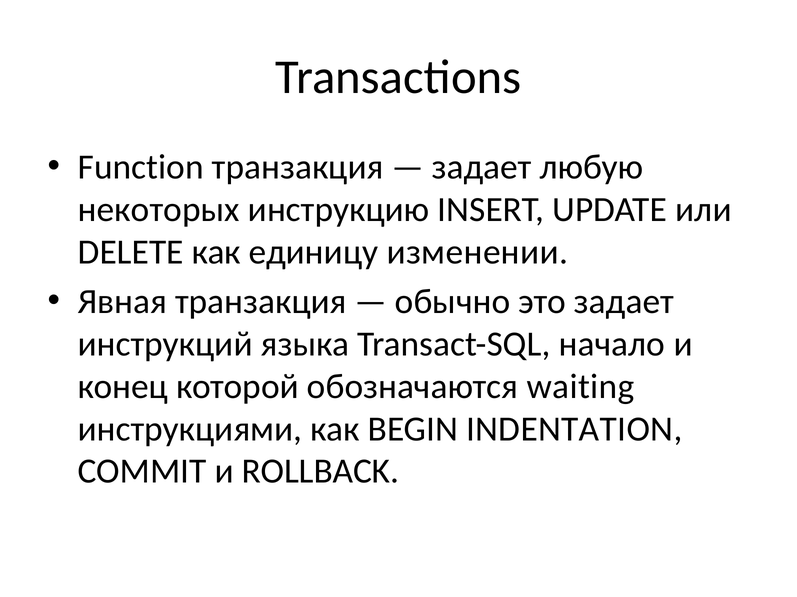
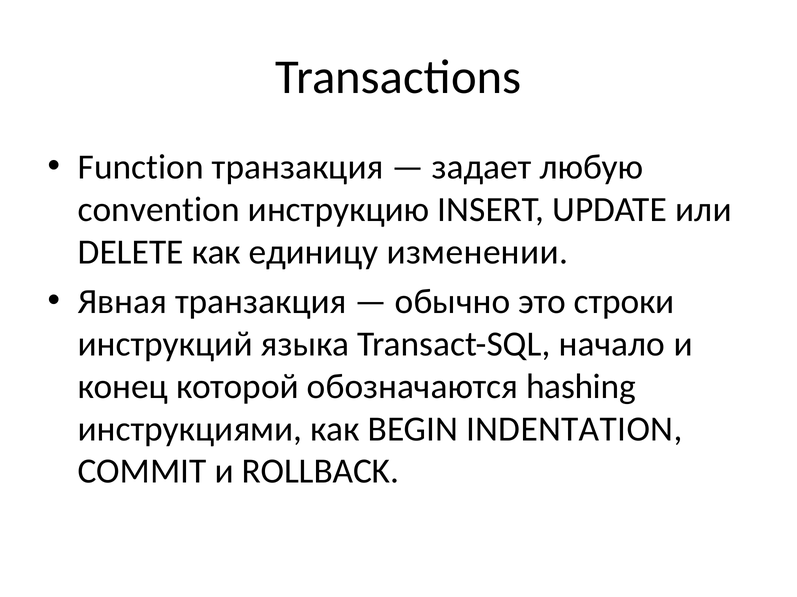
некоторых: некоторых -> convention (159, 210)
это задает: задает -> строки (624, 302)
waiting: waiting -> hashing (581, 387)
